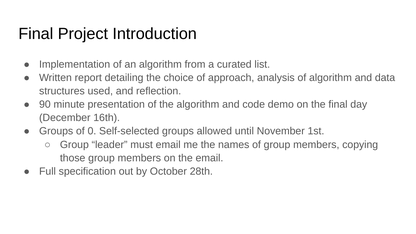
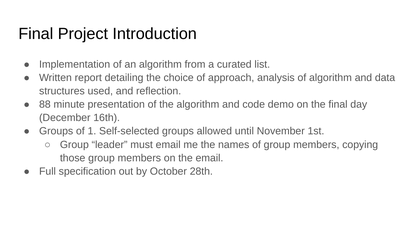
90: 90 -> 88 (45, 104)
0: 0 -> 1 (92, 131)
